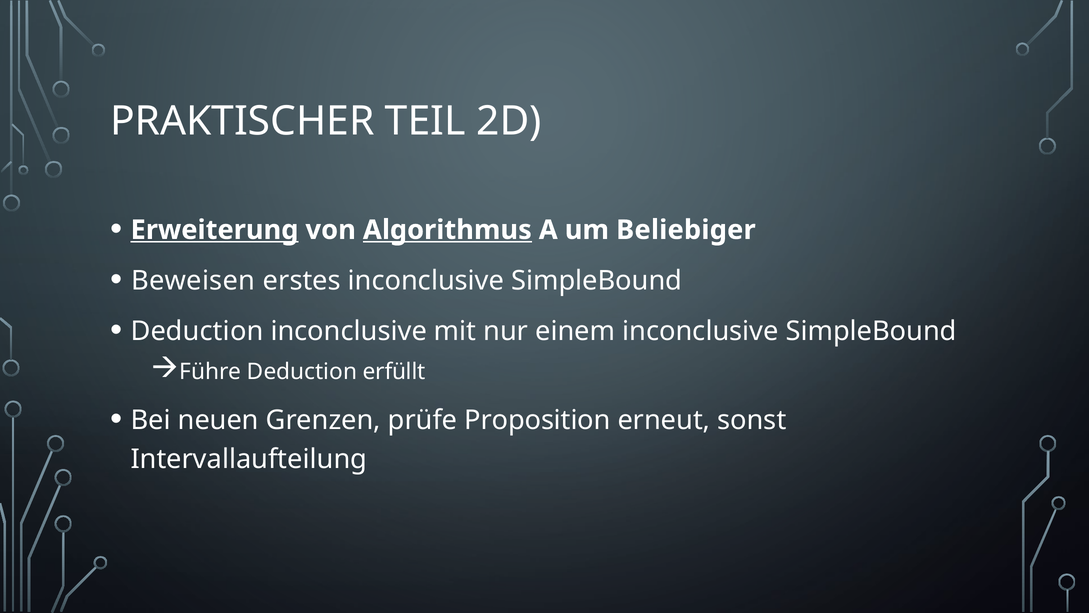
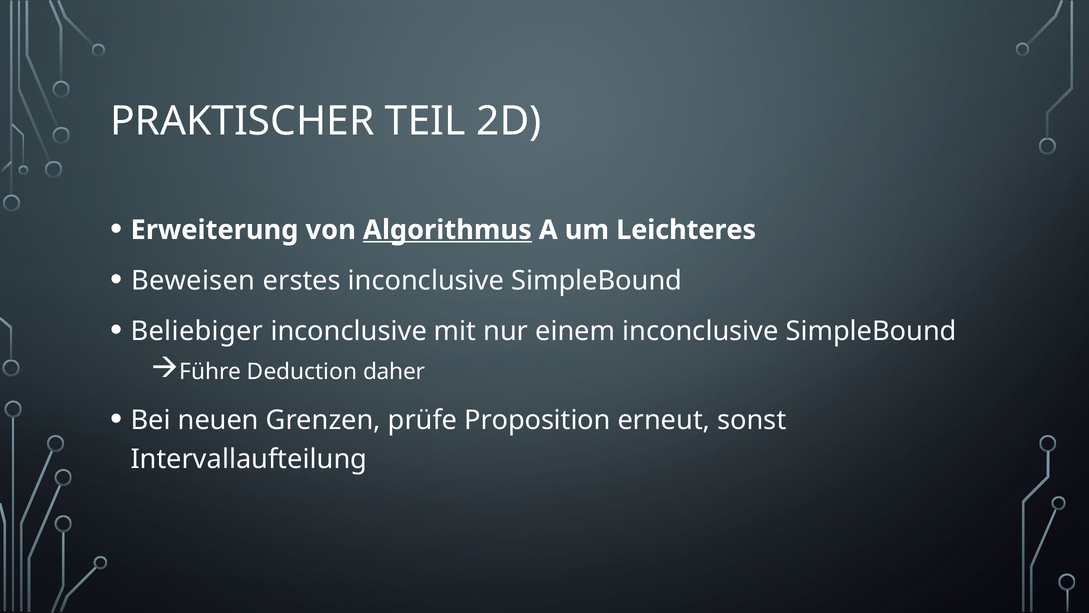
Erweiterung underline: present -> none (214, 230)
Beliebiger: Beliebiger -> Leichteres (686, 230)
Deduction: Deduction -> Beliebiger (197, 331)
erfüllt: erfüllt -> daher (394, 372)
